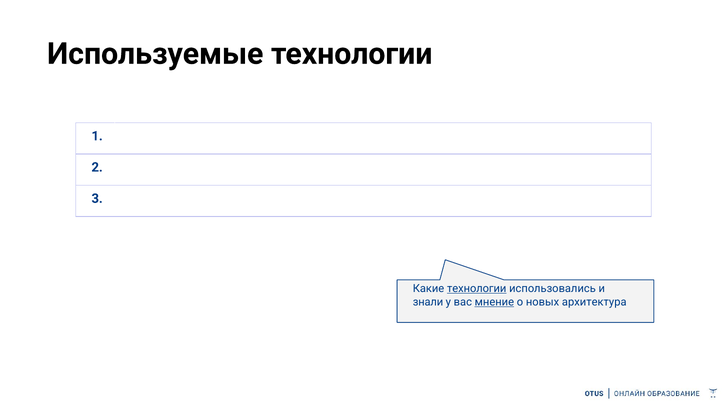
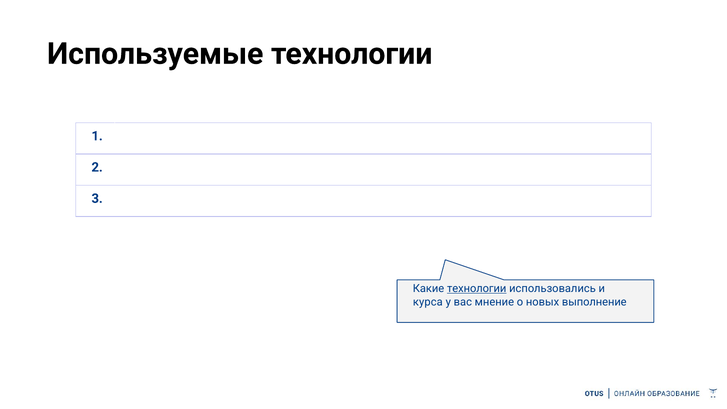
знали: знали -> курса (428, 302)
мнение underline: present -> none (494, 302)
архитектура: архитектура -> выполнение (594, 302)
